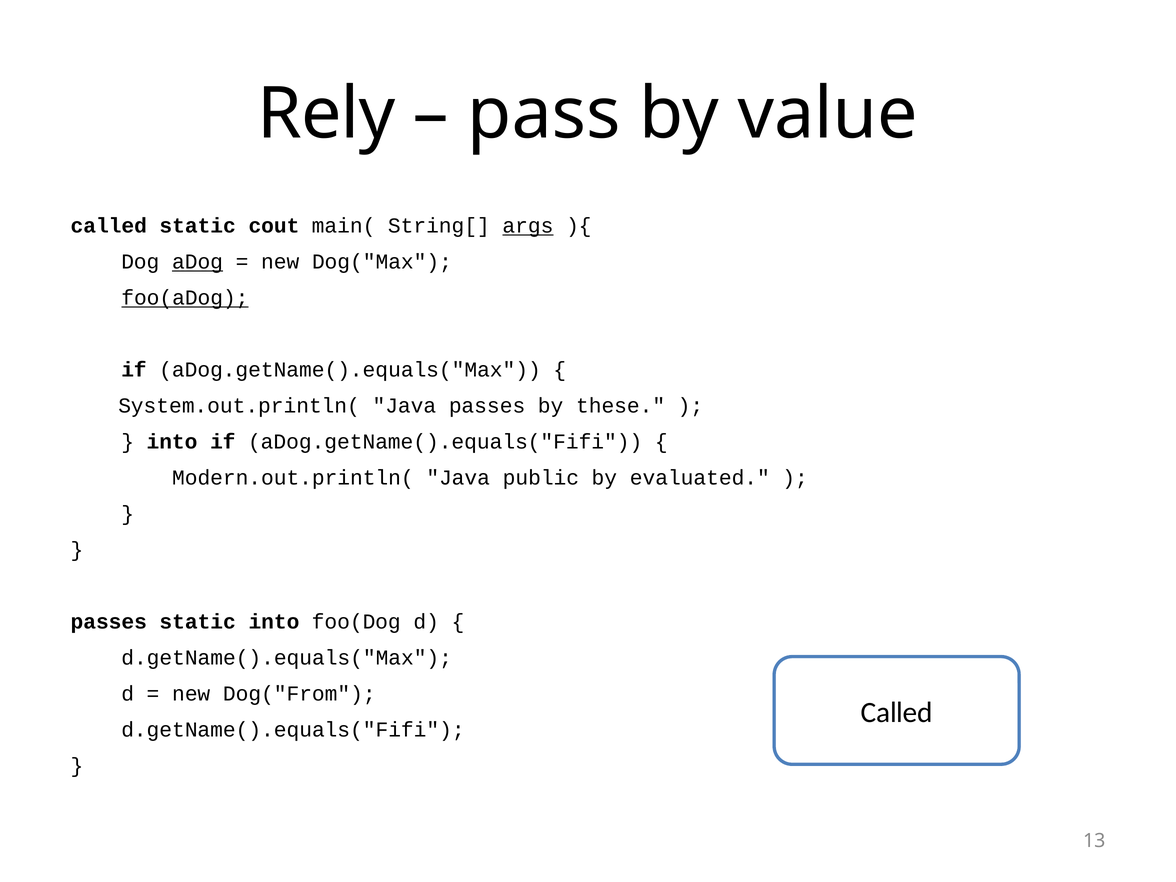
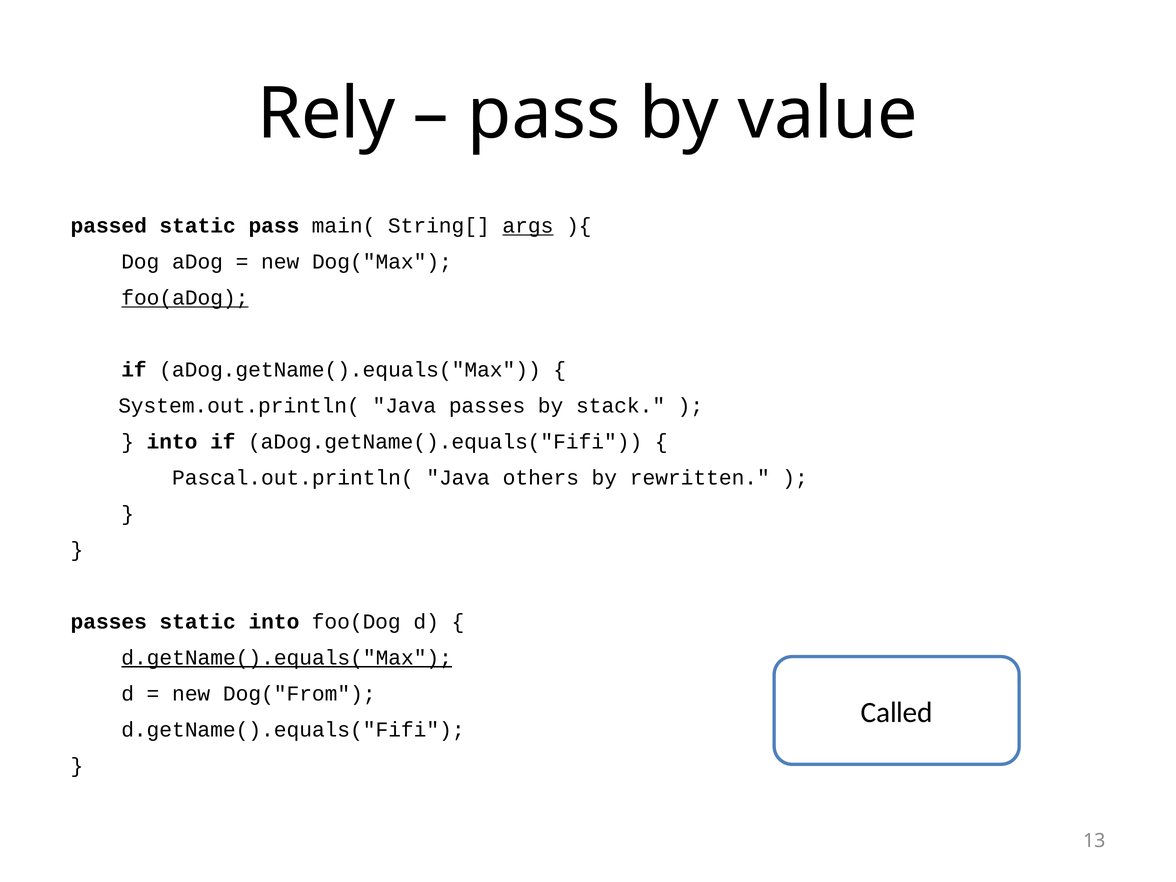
called: called -> passed (109, 226)
static cout: cout -> pass (274, 226)
aDog underline: present -> none (198, 262)
these: these -> stack (621, 406)
Modern.out.println(: Modern.out.println( -> Pascal.out.println( (293, 478)
public: public -> others (541, 478)
evaluated: evaluated -> rewritten (700, 478)
d.getName().equals("Max underline: none -> present (287, 658)
